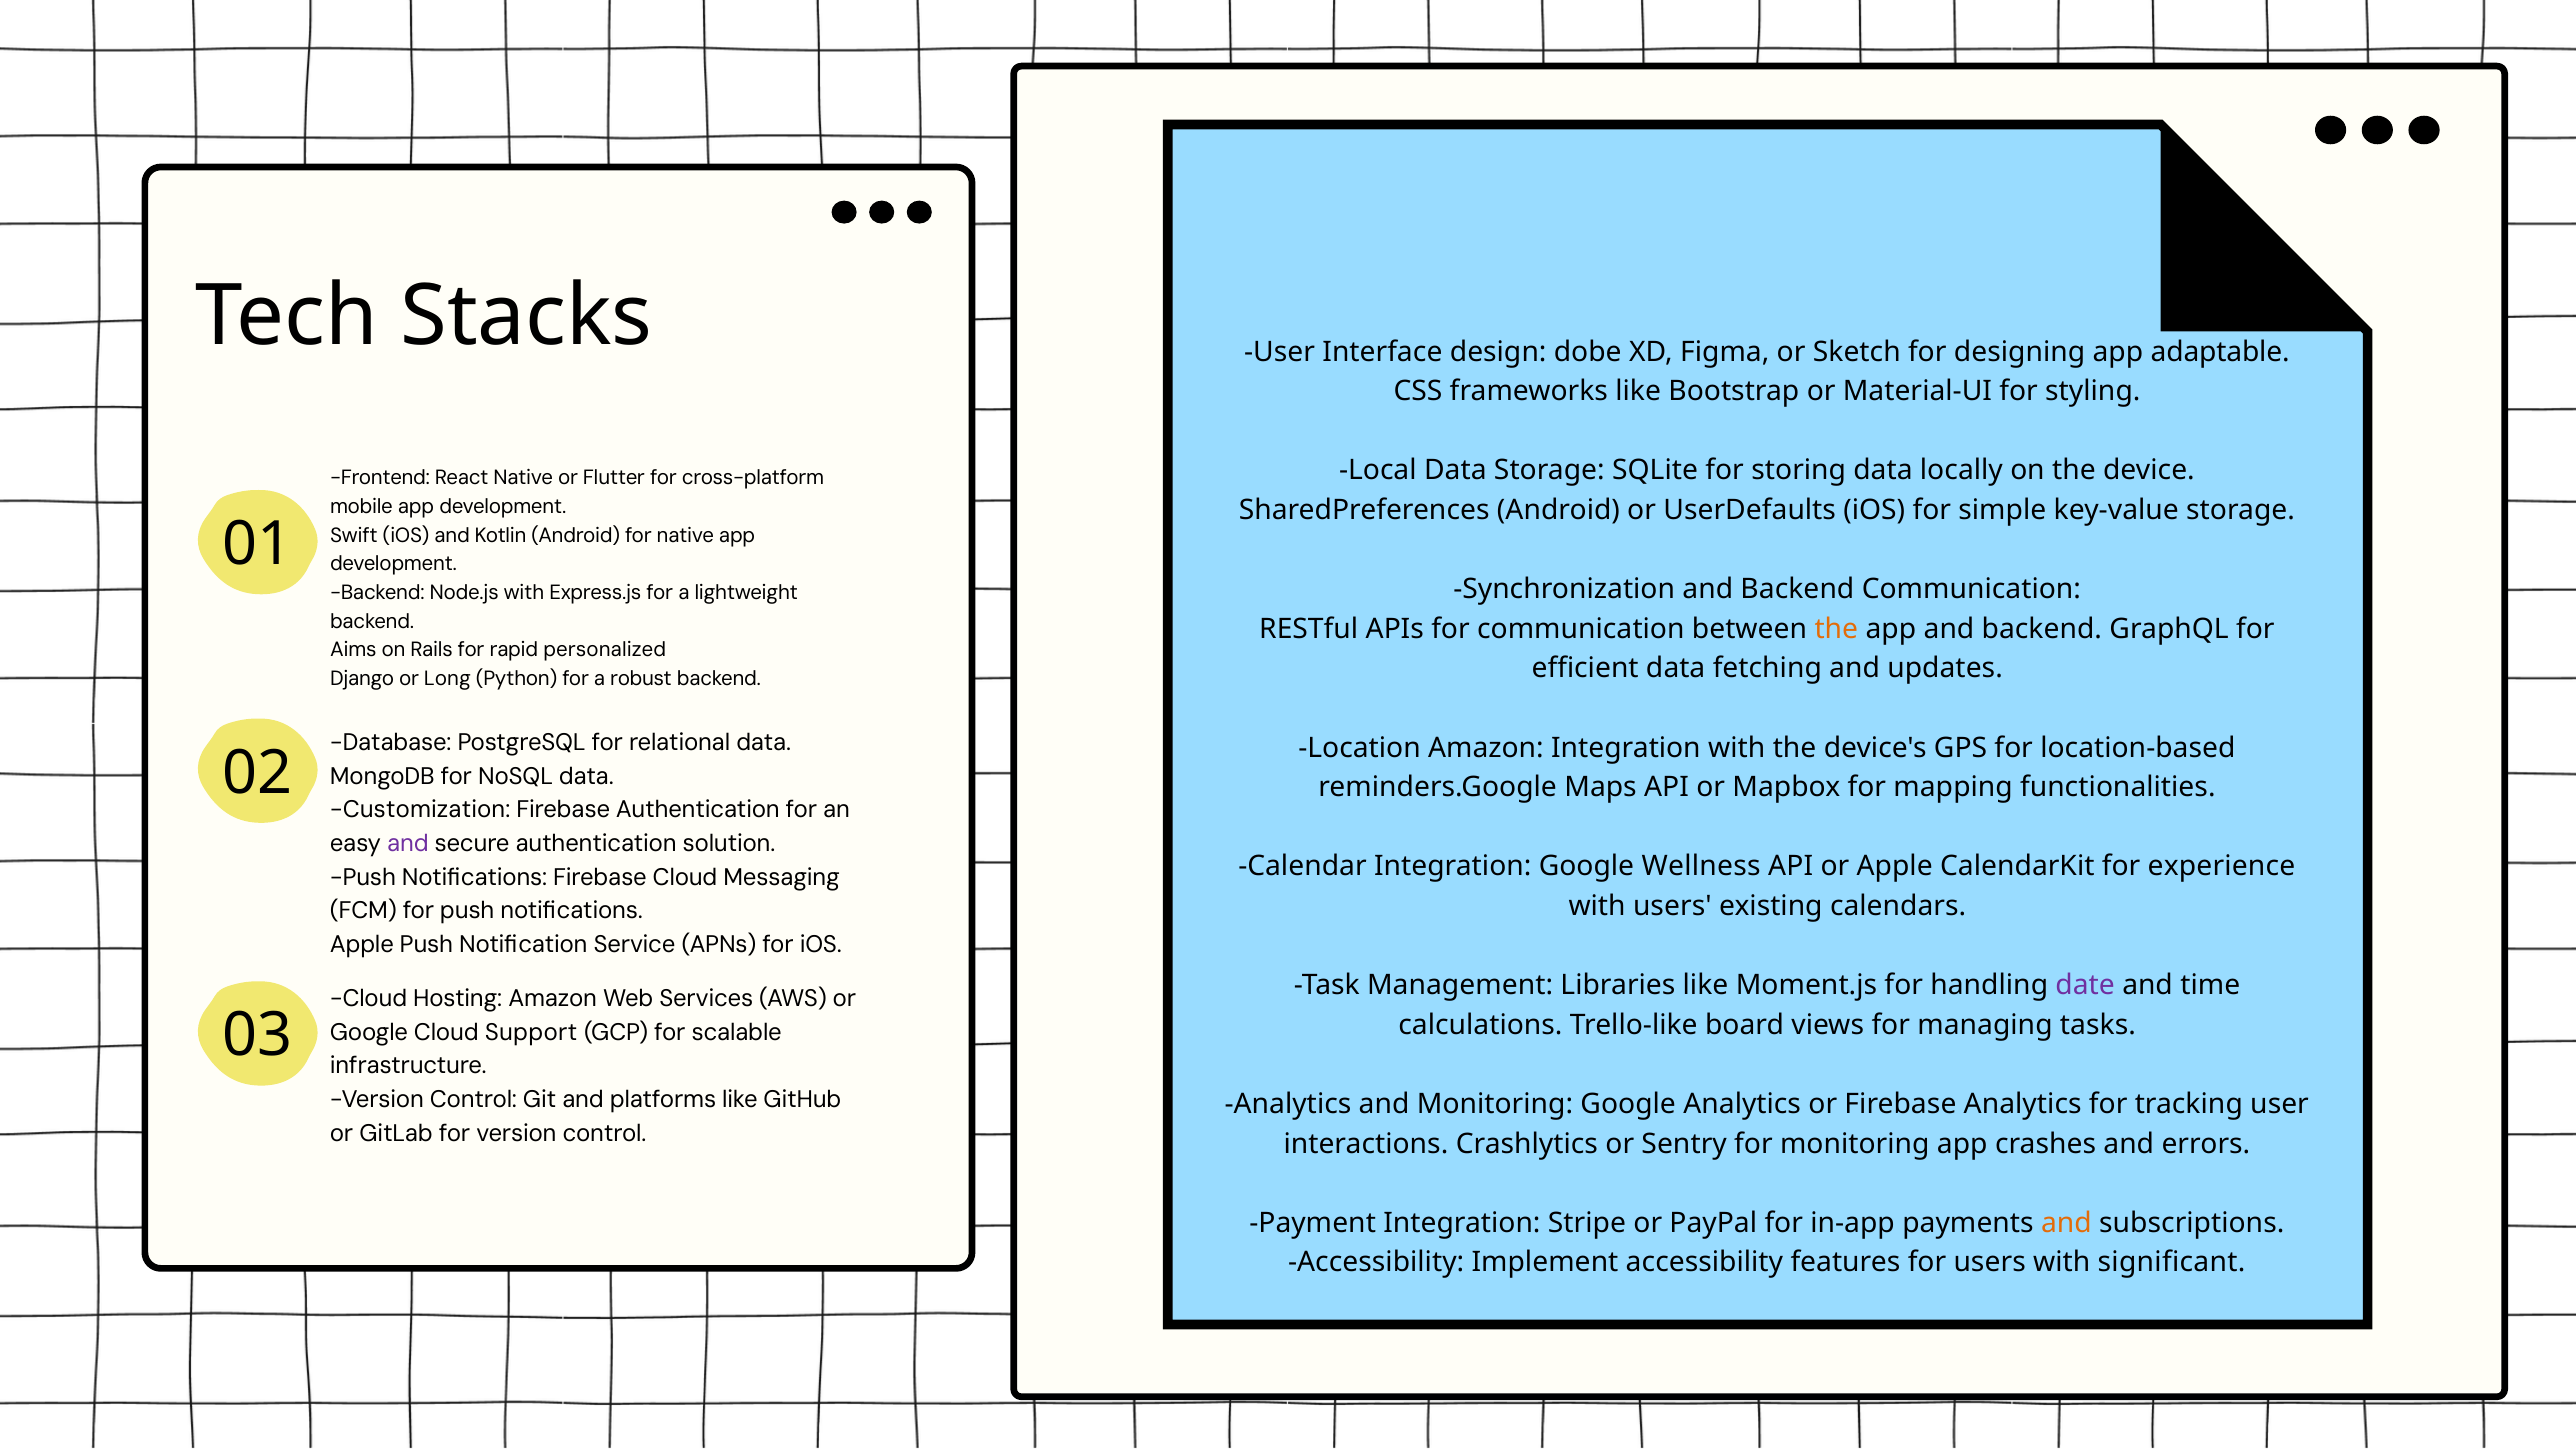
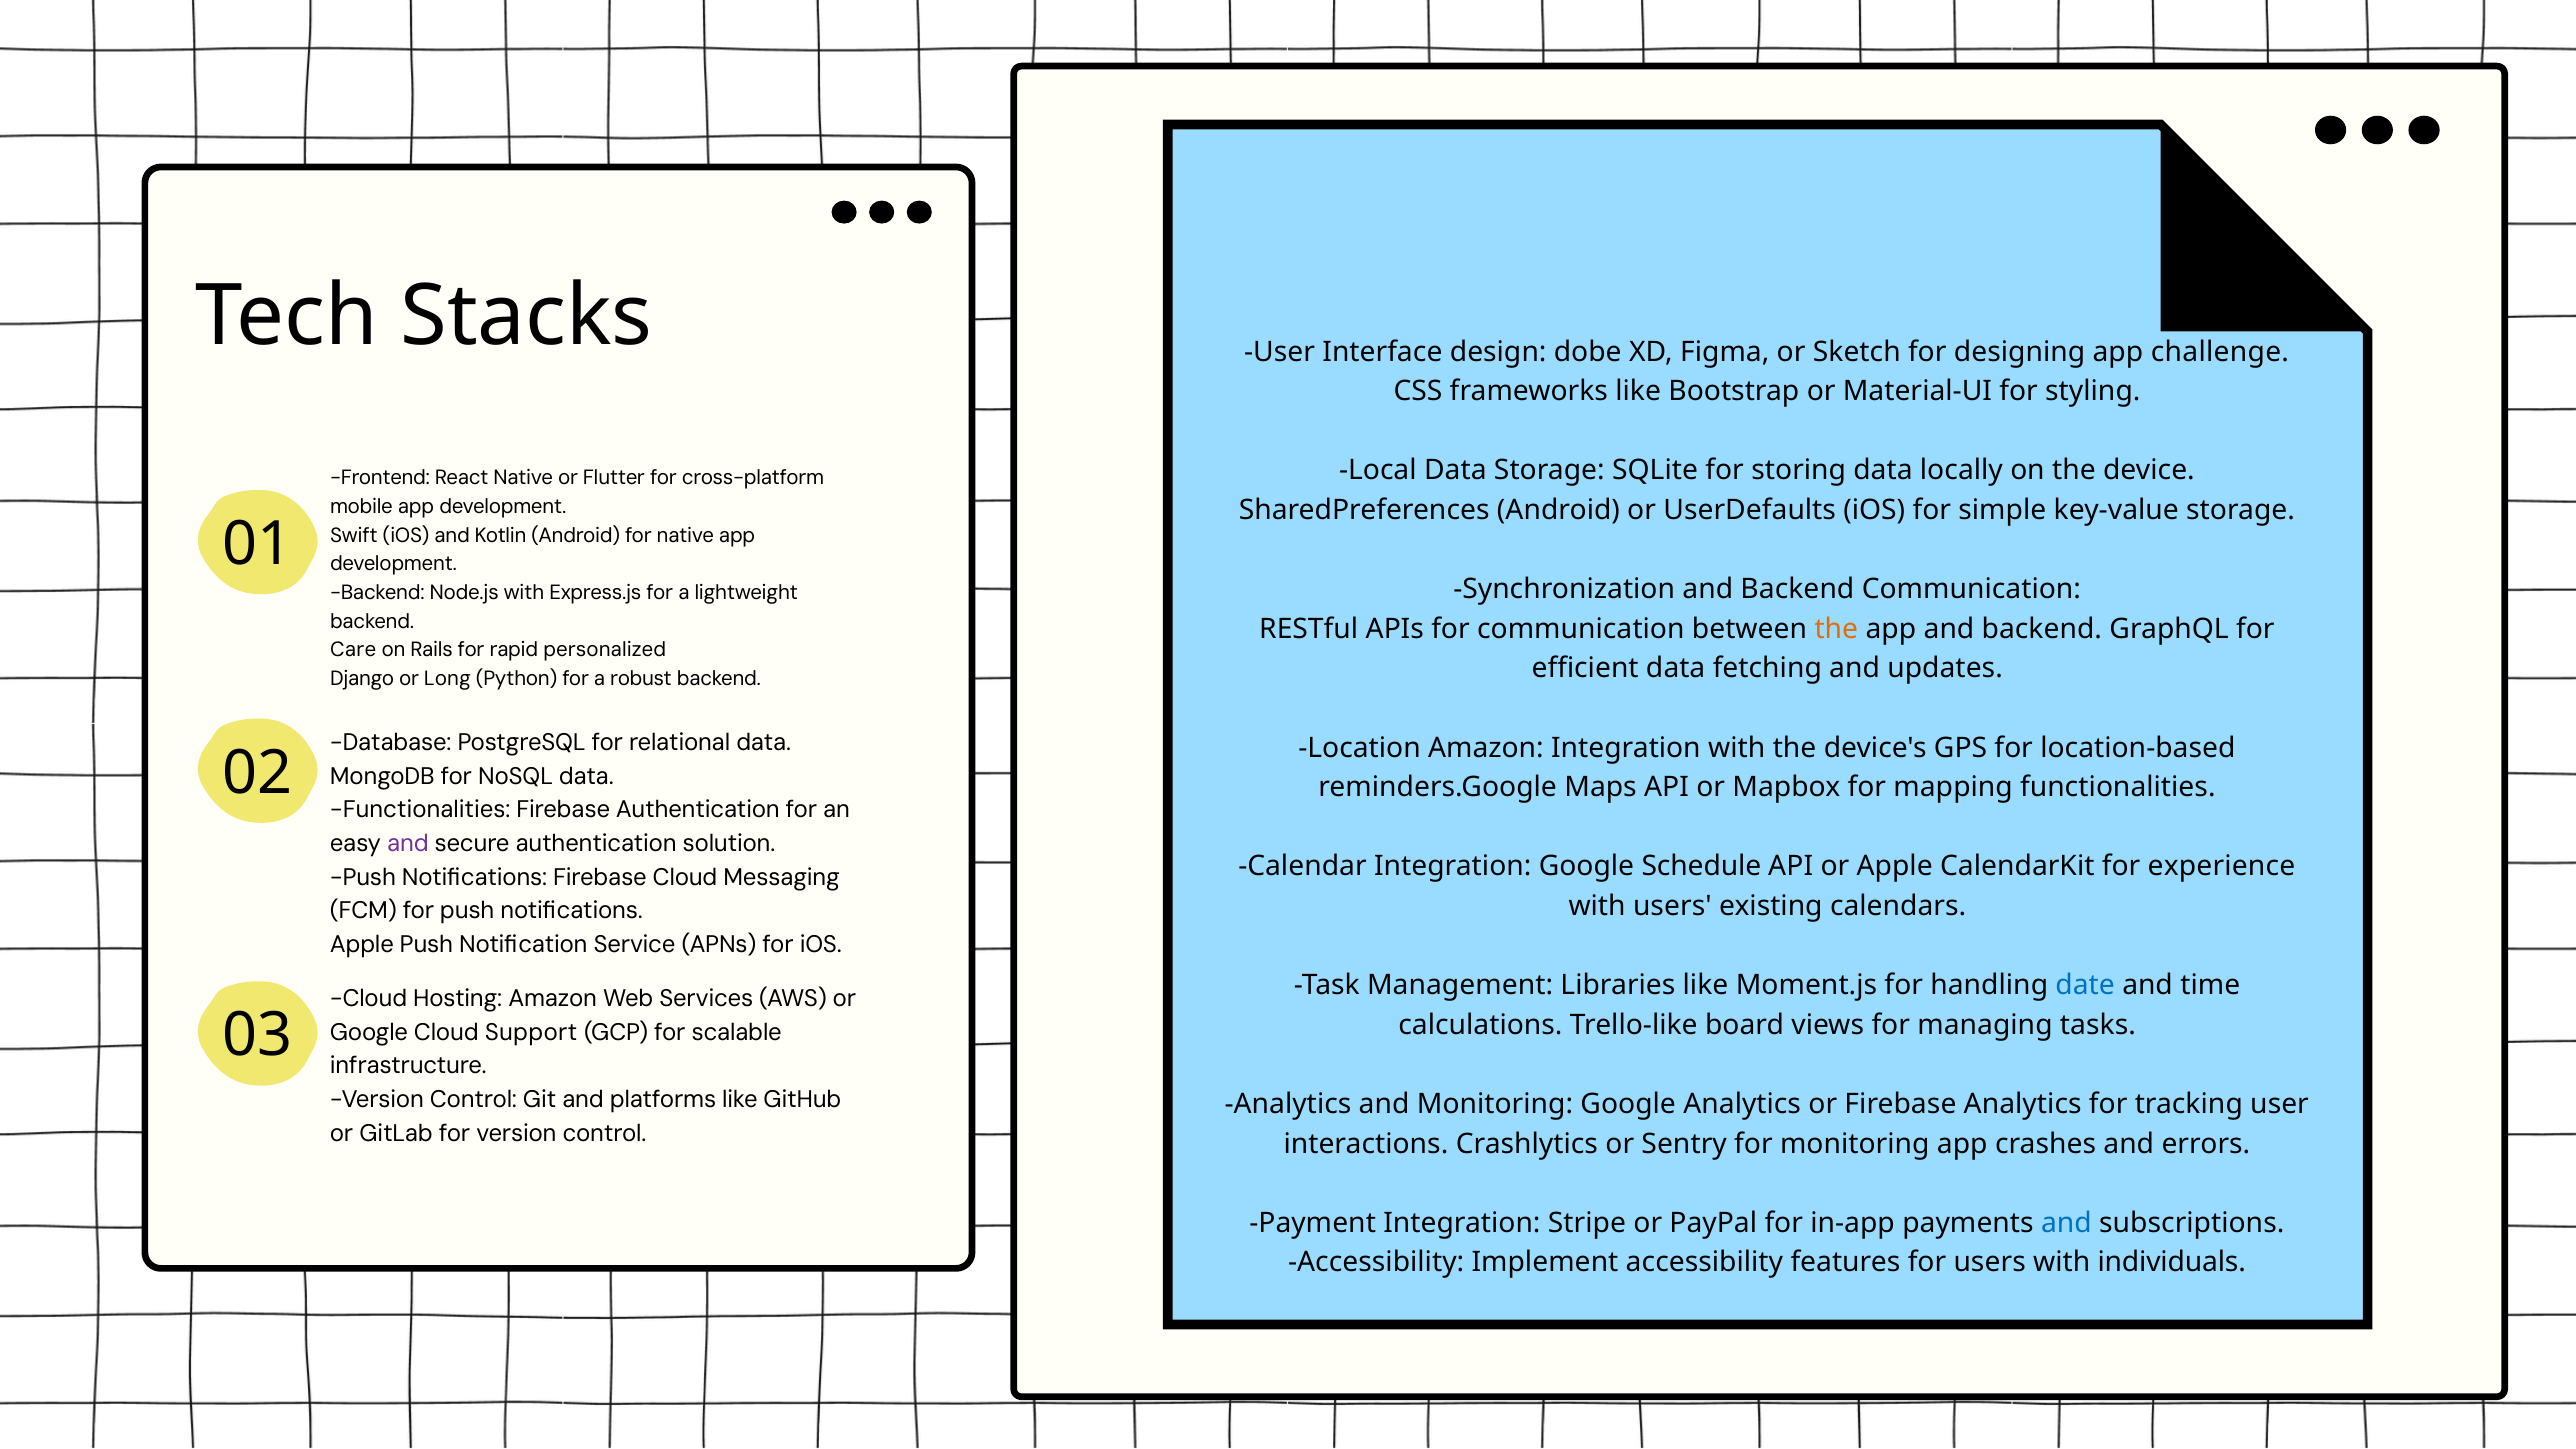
adaptable: adaptable -> challenge (2220, 352)
Aims: Aims -> Care (353, 650)
Customization: Customization -> Functionalities (420, 810)
Wellness: Wellness -> Schedule (1701, 867)
date colour: purple -> blue (2085, 985)
and colour: orange -> blue (2066, 1223)
significant: significant -> individuals (2172, 1263)
